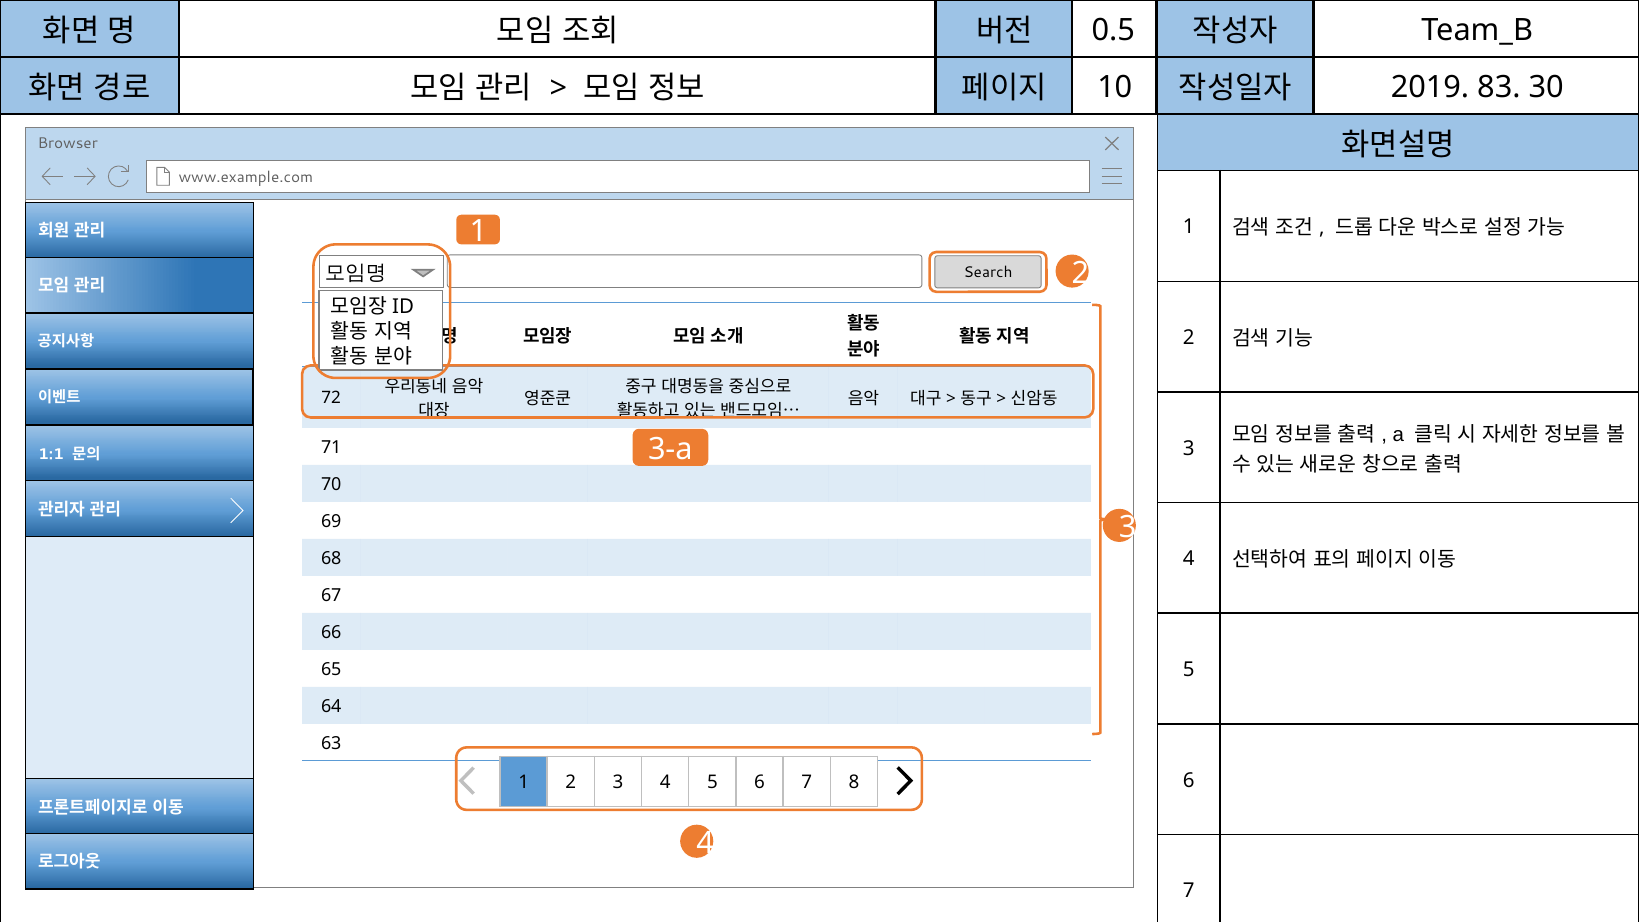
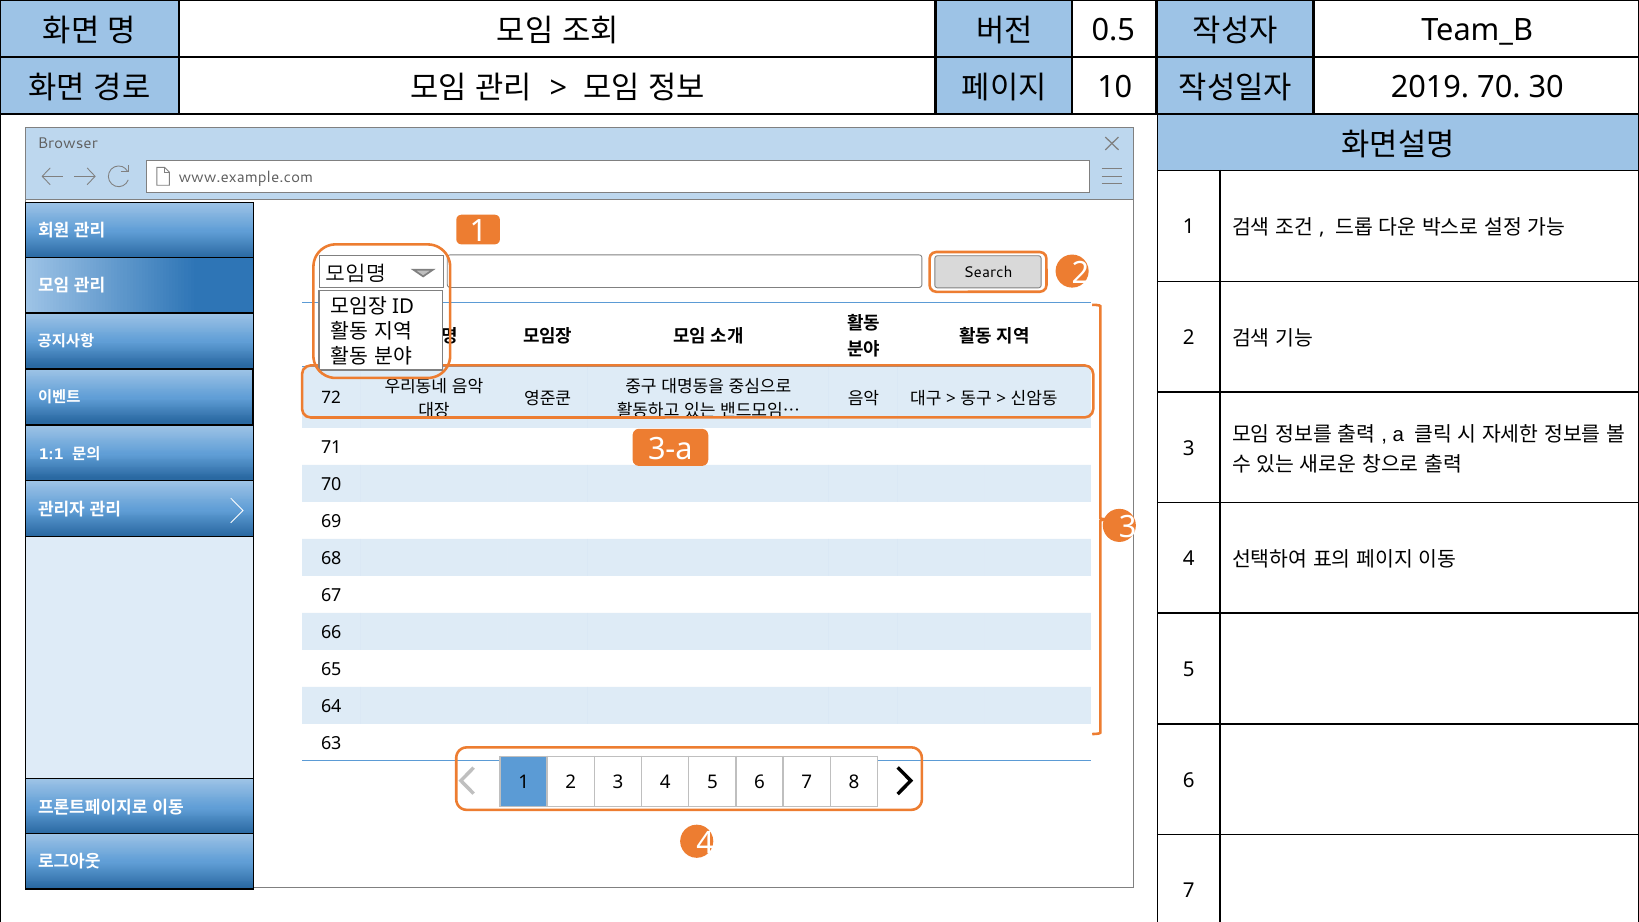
83: 83 -> 70 (1499, 87)
